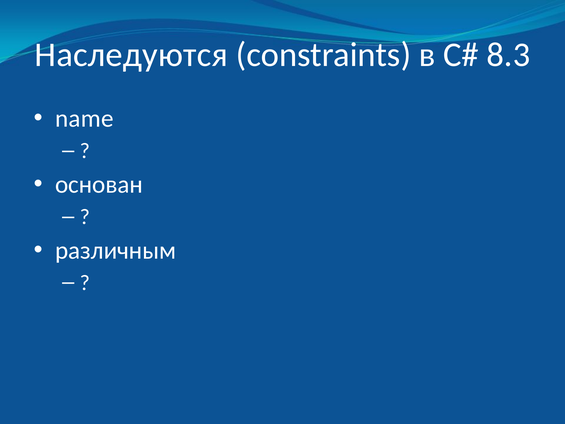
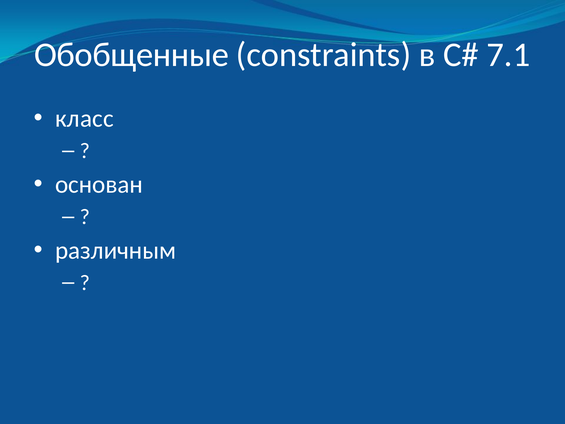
Наследуются: Наследуются -> Обобщенные (131, 55)
8.3: 8.3 -> 7.1 (508, 55)
name: name -> класс (84, 119)
